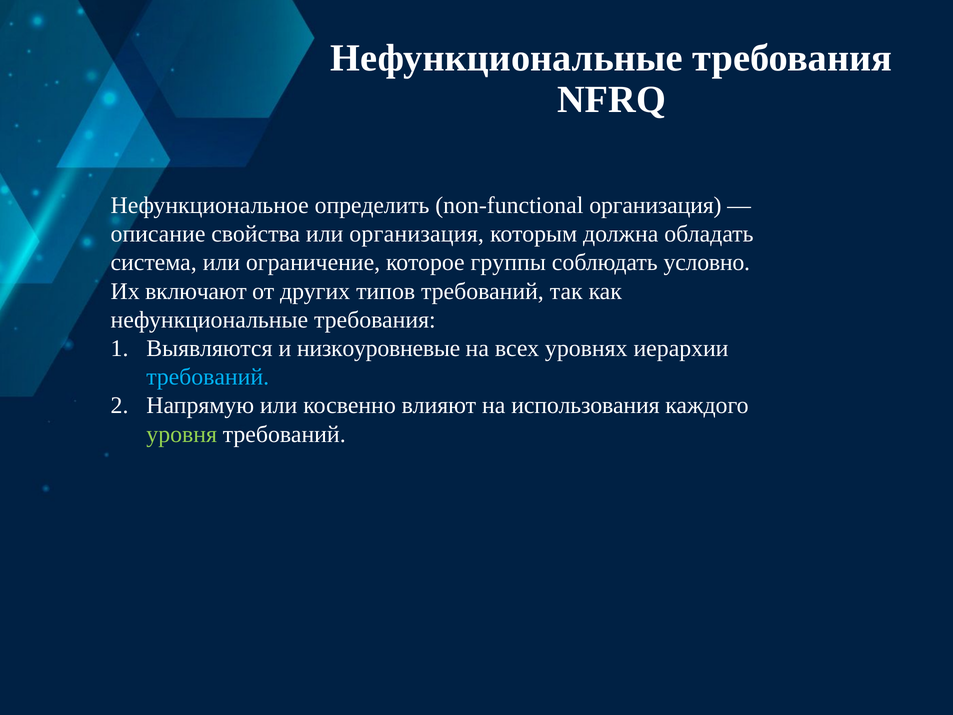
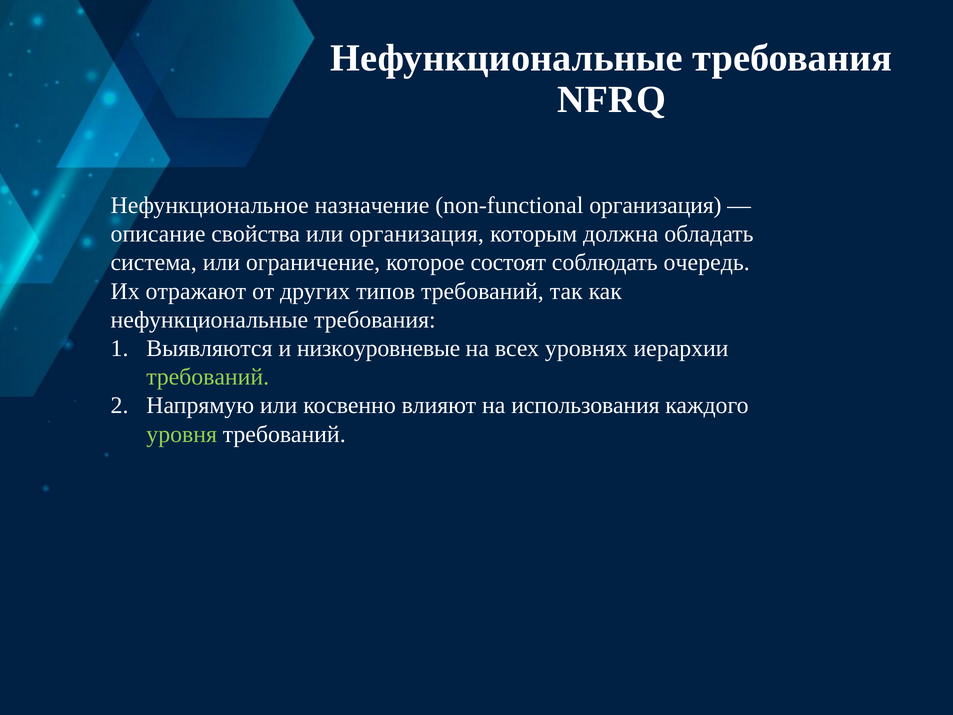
определить: определить -> назначение (372, 205)
группы: группы -> состоят (508, 263)
условно: условно -> очередь (707, 263)
включают: включают -> отражают (196, 291)
требований colour: light blue -> light green (208, 377)
